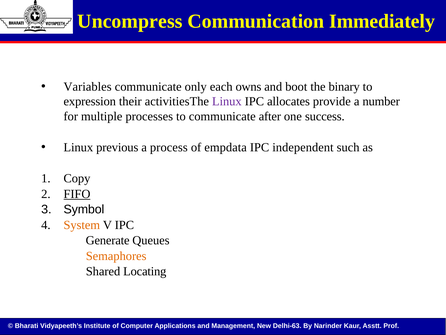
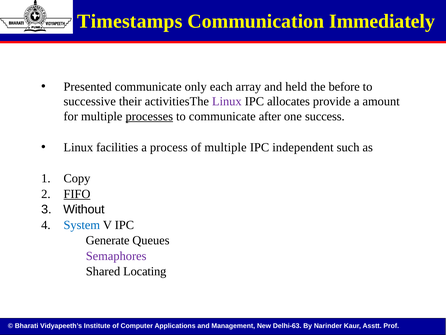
Uncompress: Uncompress -> Timestamps (130, 21)
Variables: Variables -> Presented (88, 87)
owns: owns -> array (248, 87)
boot: boot -> held (296, 87)
binary: binary -> before (344, 87)
expression: expression -> successive (90, 101)
number: number -> amount (381, 101)
processes underline: none -> present (149, 116)
previous: previous -> facilities (117, 147)
of empdata: empdata -> multiple (226, 147)
Symbol: Symbol -> Without (84, 209)
System colour: orange -> blue (82, 225)
Semaphores colour: orange -> purple (116, 256)
